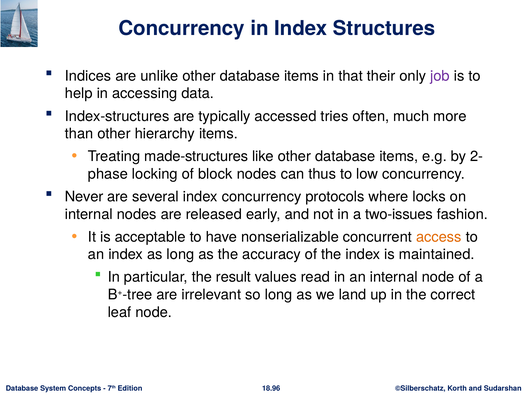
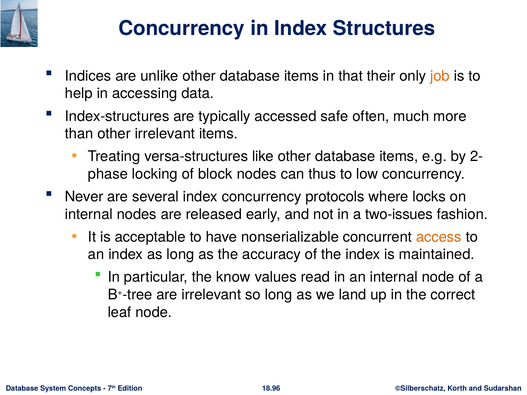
job colour: purple -> orange (440, 76)
tries: tries -> safe (335, 116)
other hierarchy: hierarchy -> irrelevant (165, 134)
made-structures: made-structures -> versa-structures (196, 157)
result: result -> know (233, 277)
